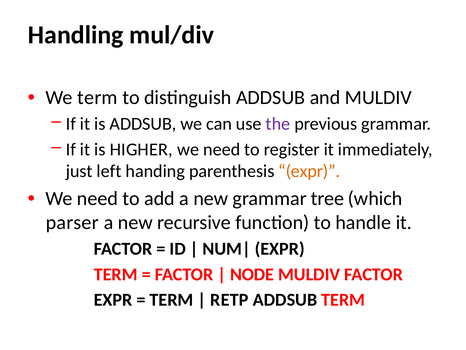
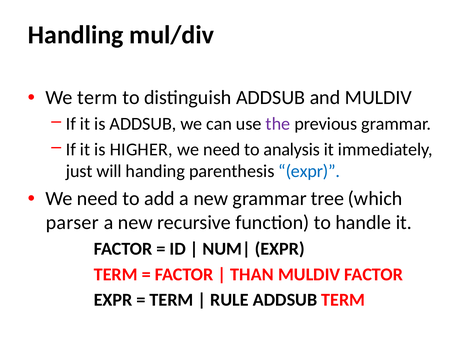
register: register -> analysis (292, 149)
left: left -> will (109, 171)
expr colour: orange -> blue (309, 171)
NODE: NODE -> THAN (252, 274)
RETP: RETP -> RULE (229, 299)
